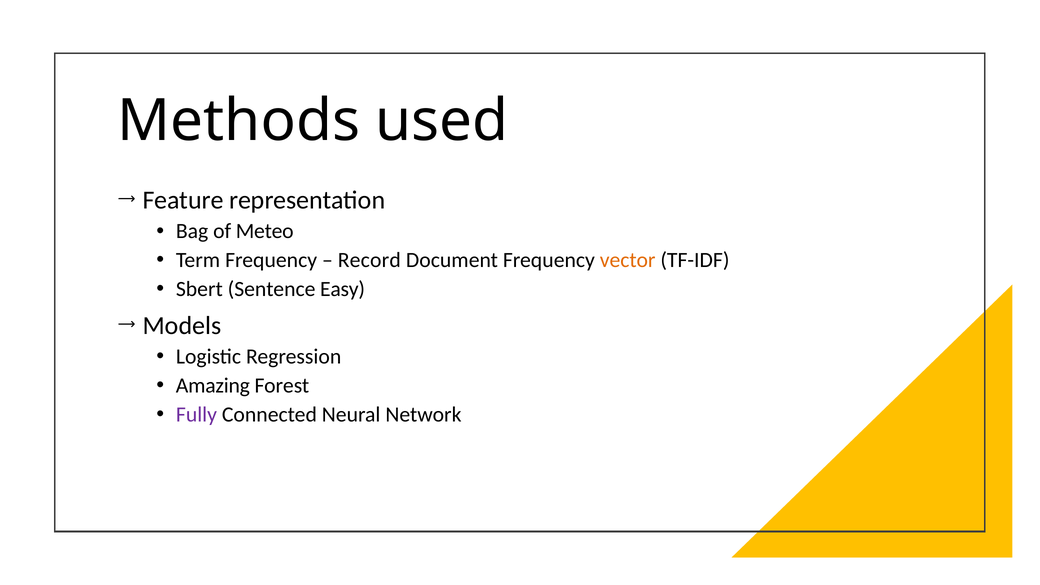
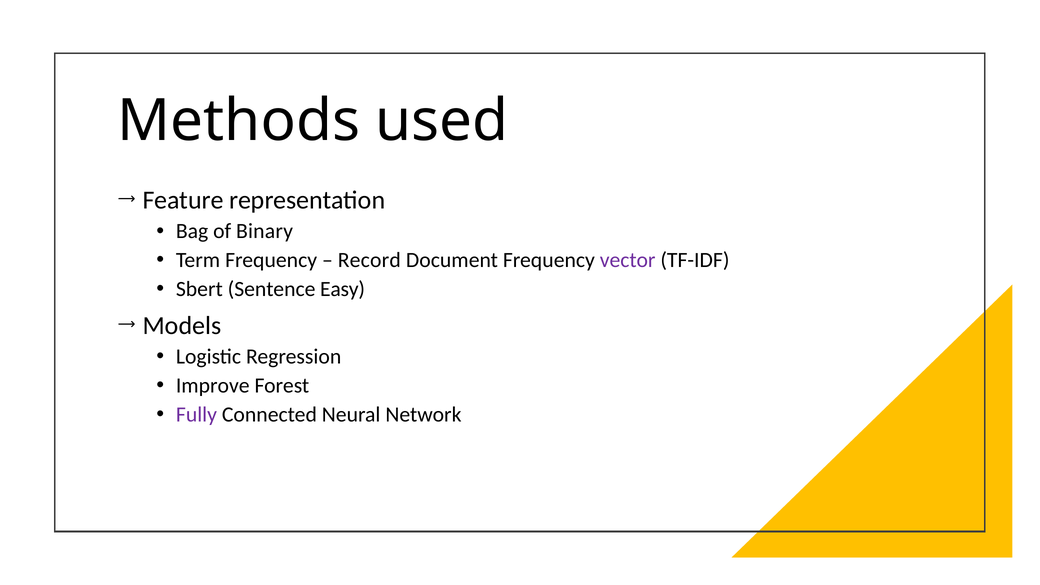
Meteo: Meteo -> Binary (265, 231)
vector colour: orange -> purple (628, 260)
Amazing: Amazing -> Improve (213, 386)
